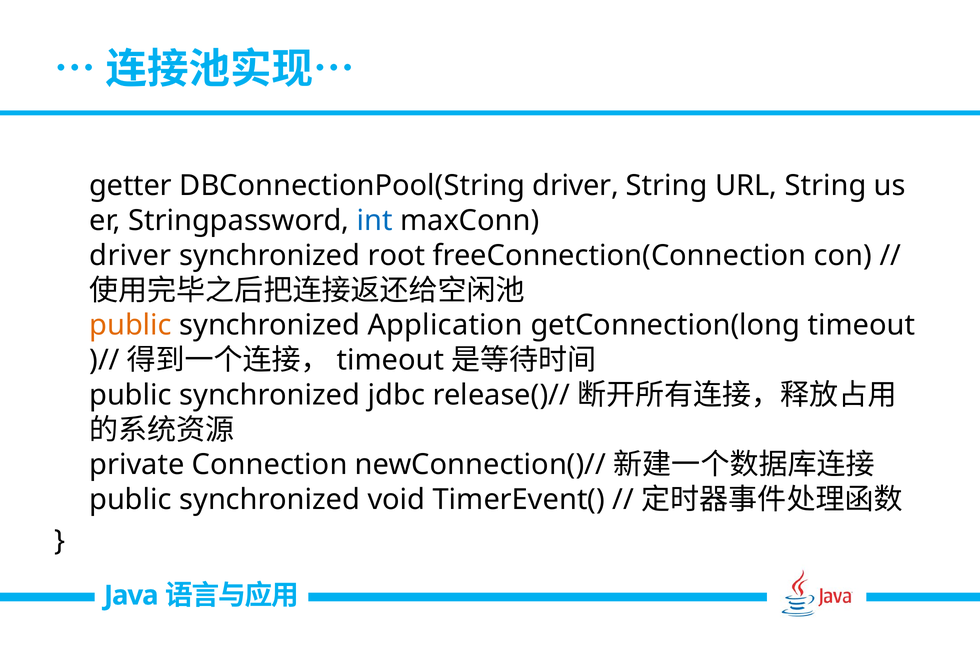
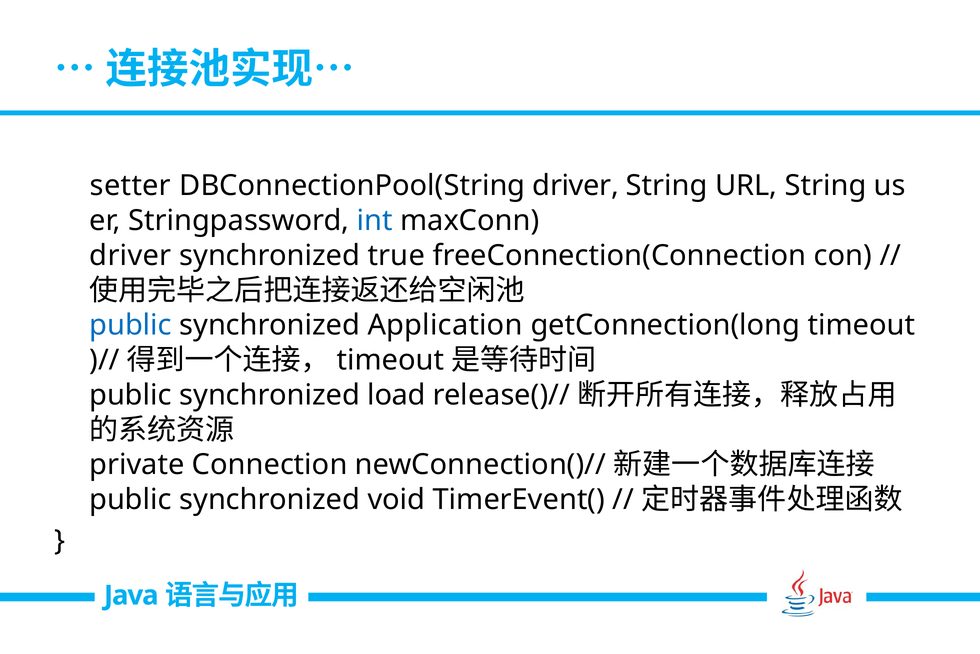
getter: getter -> setter (130, 186)
root: root -> true (396, 255)
public colour: orange -> blue (131, 325)
jdbc: jdbc -> load (397, 395)
